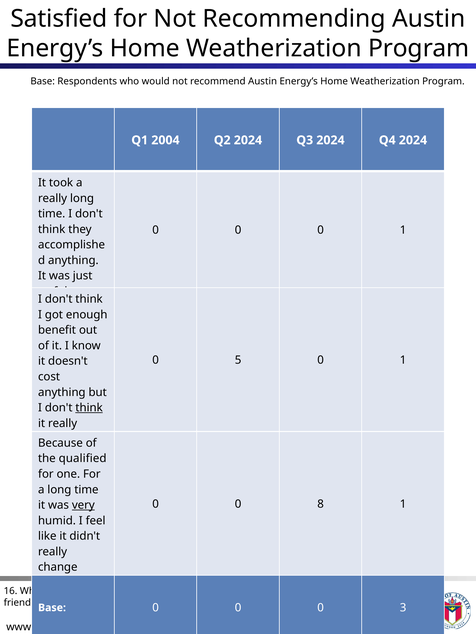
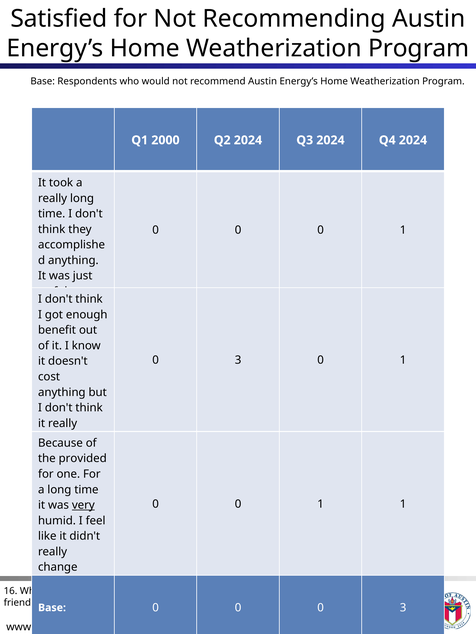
2004: 2004 -> 2000 (165, 140)
5: 5 -> 3 (238, 360)
think underline: present -> none (89, 408)
qualified: qualified -> provided (83, 459)
8: 8 -> 1 (321, 505)
